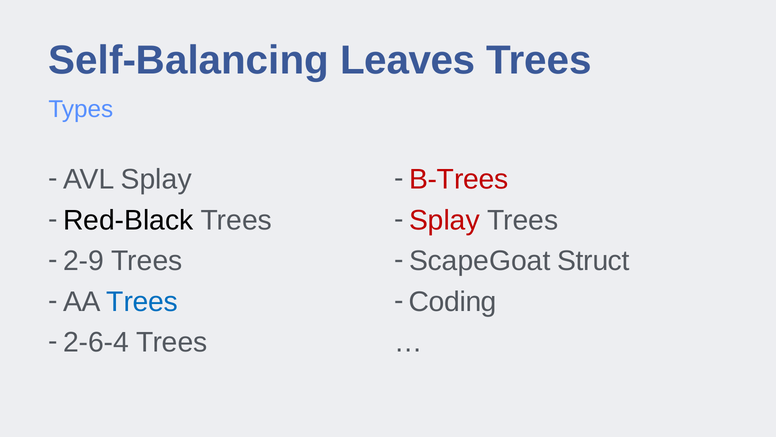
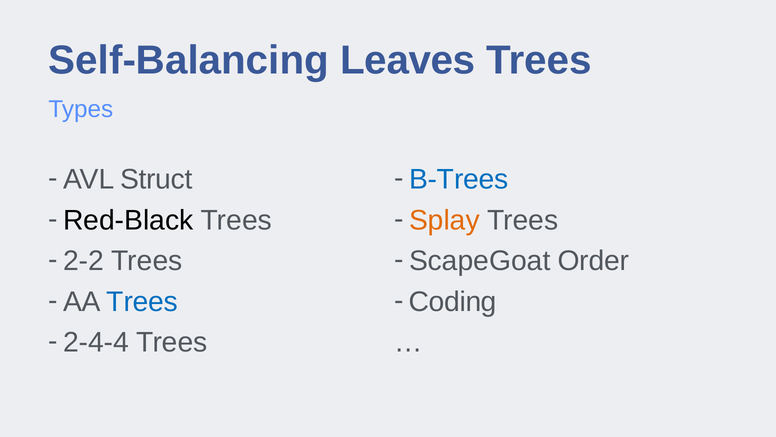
AVL Splay: Splay -> Struct (156, 179)
B-Trees colour: red -> blue (459, 179)
Splay colour: red -> orange (444, 220)
2-9: 2-9 -> 2-2 (83, 261)
Struct: Struct -> Order (593, 261)
2-6-4: 2-6-4 -> 2-4-4 (96, 342)
